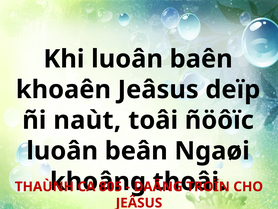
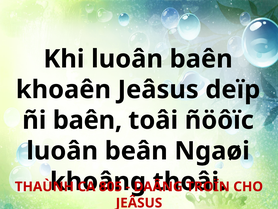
ñi naùt: naùt -> baên (87, 120)
